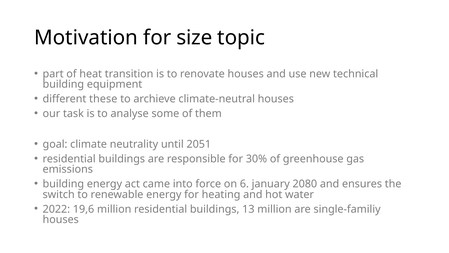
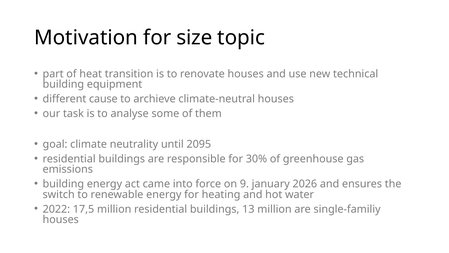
these: these -> cause (103, 99)
2051: 2051 -> 2095 (199, 144)
6: 6 -> 9 (244, 184)
2080: 2080 -> 2026 (305, 184)
19,6: 19,6 -> 17,5 (84, 209)
